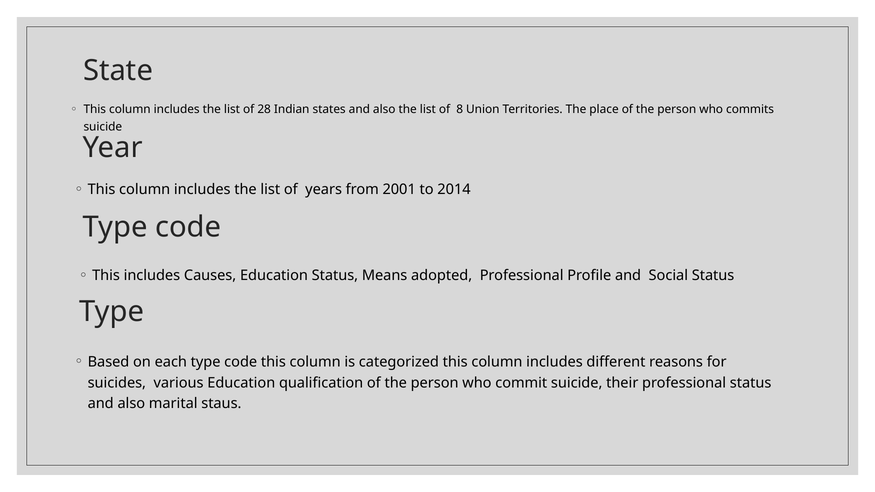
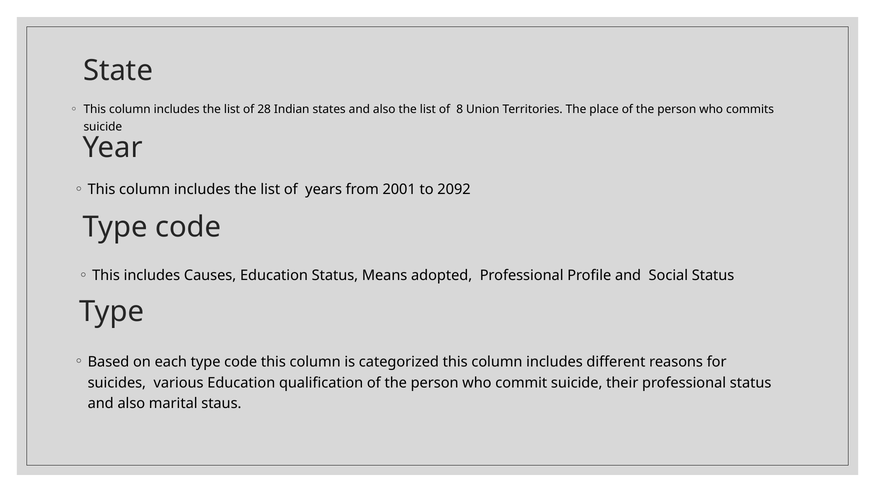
2014: 2014 -> 2092 (454, 190)
